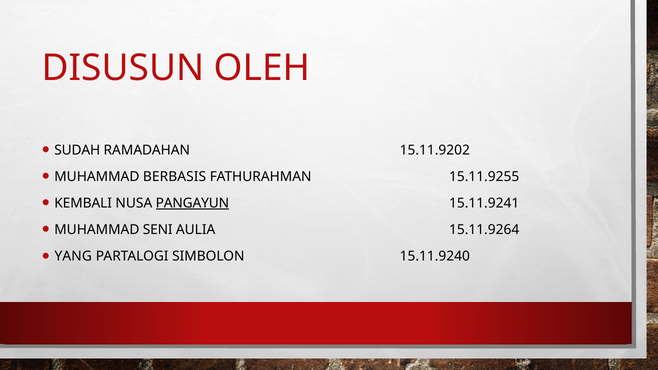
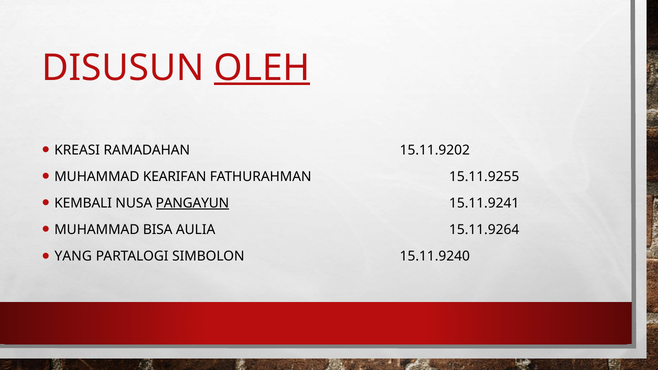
OLEH underline: none -> present (262, 68)
SUDAH: SUDAH -> KREASI (77, 150)
BERBASIS: BERBASIS -> KEARIFAN (175, 177)
SENI: SENI -> BISA (158, 230)
